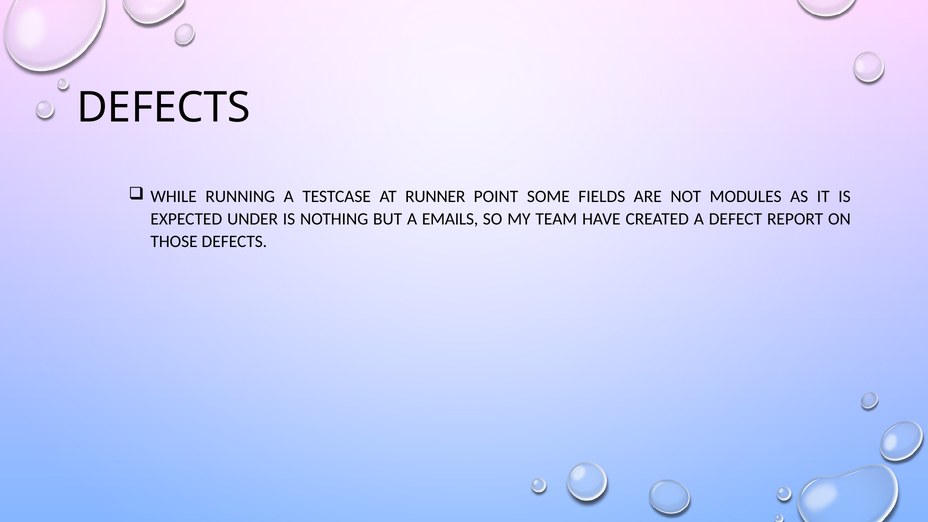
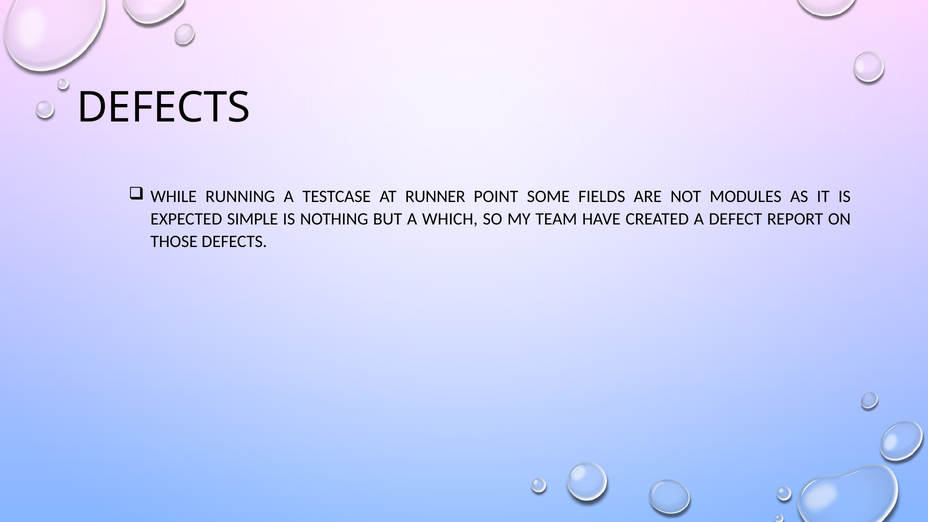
UNDER: UNDER -> SIMPLE (253, 219)
EMAILS: EMAILS -> WHICH (450, 219)
